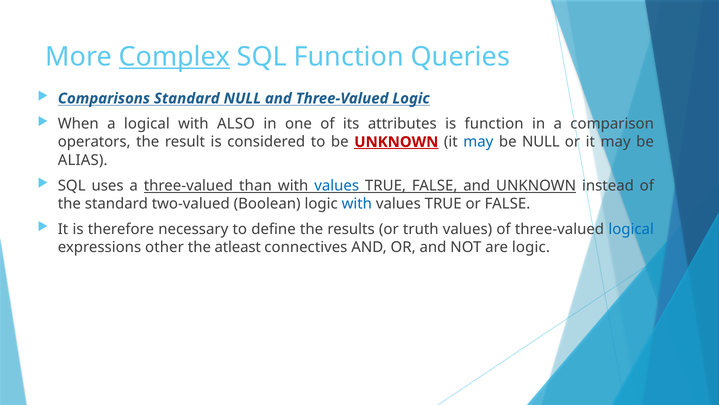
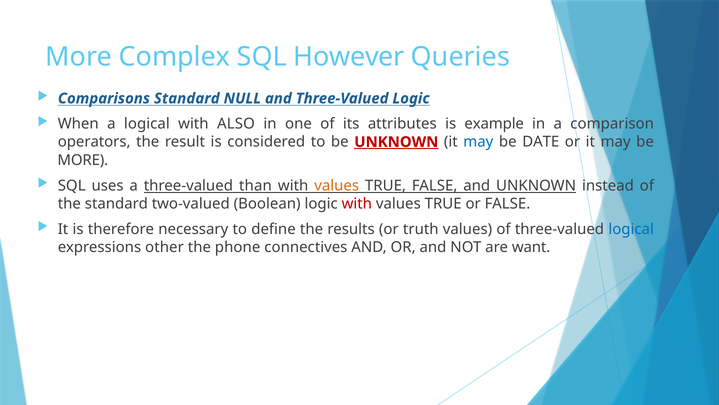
Complex underline: present -> none (174, 57)
SQL Function: Function -> However (349, 57)
is function: function -> example (494, 124)
be NULL: NULL -> DATE (541, 142)
ALIAS: ALIAS -> MORE (83, 160)
values colour: blue -> orange (337, 185)
with colour: blue -> red (357, 203)
atleast: atleast -> phone (238, 247)
are logic: logic -> want (531, 247)
